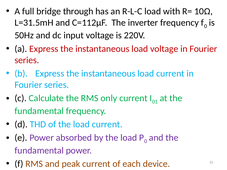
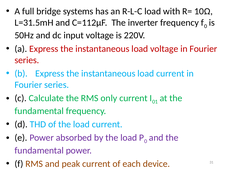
through: through -> systems (78, 11)
